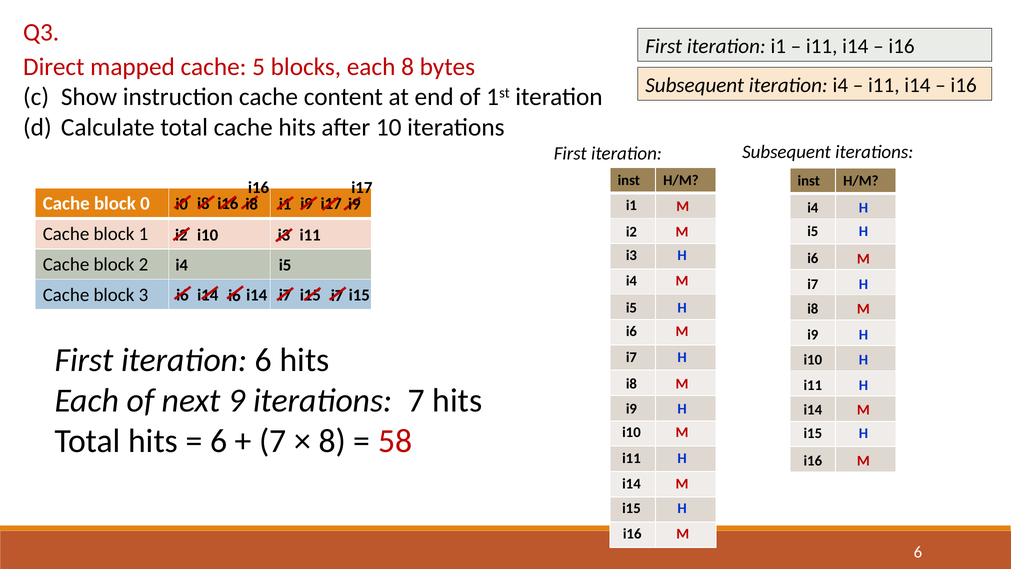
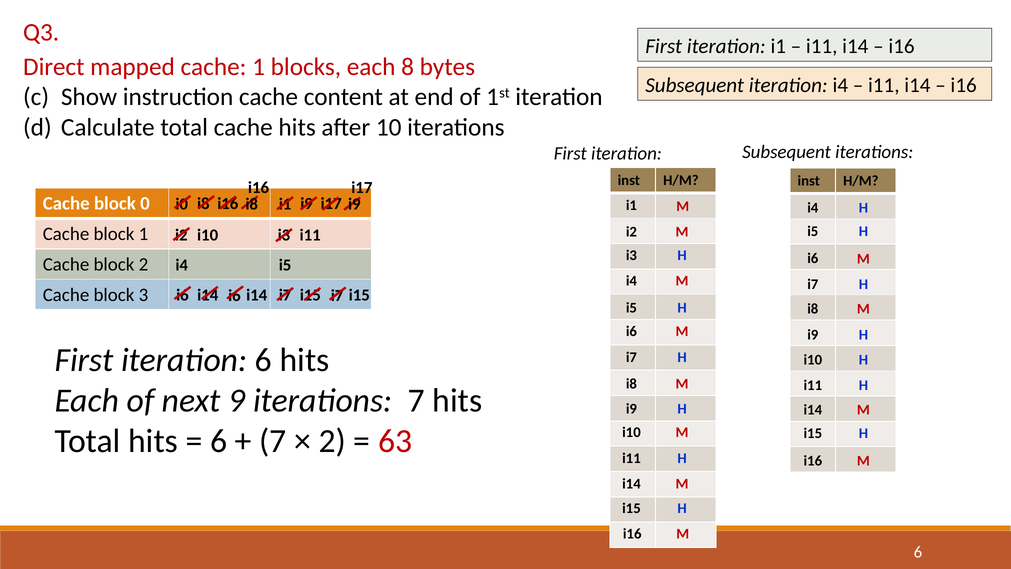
cache 5: 5 -> 1 (259, 67)
8: 8 -> 2 (332, 441)
58: 58 -> 63 (395, 441)
